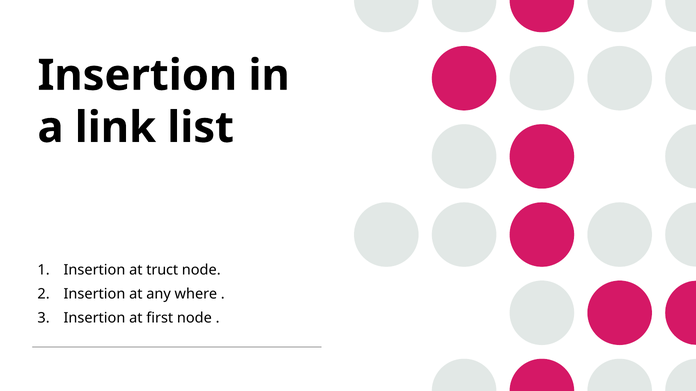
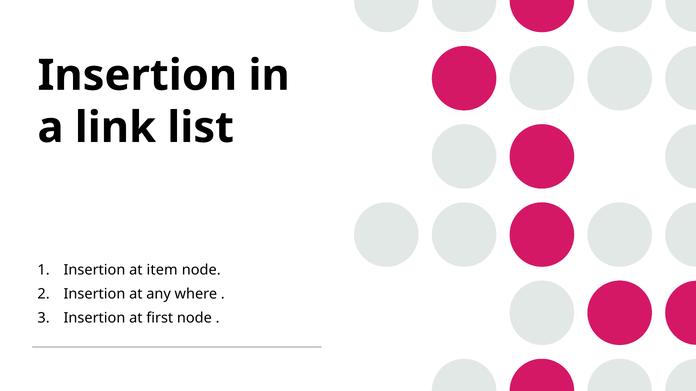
truct: truct -> item (162, 271)
